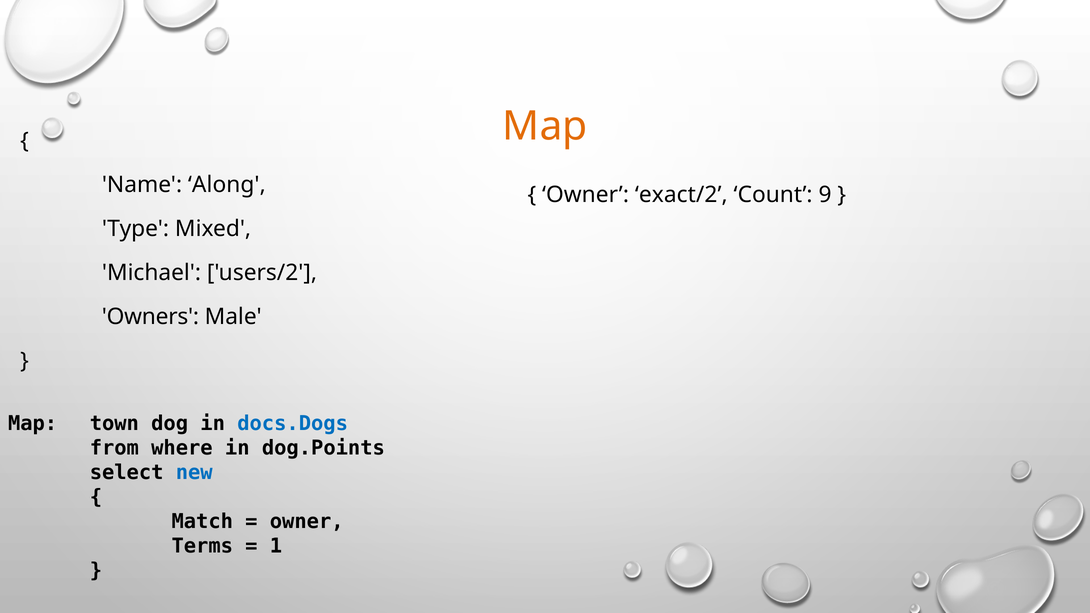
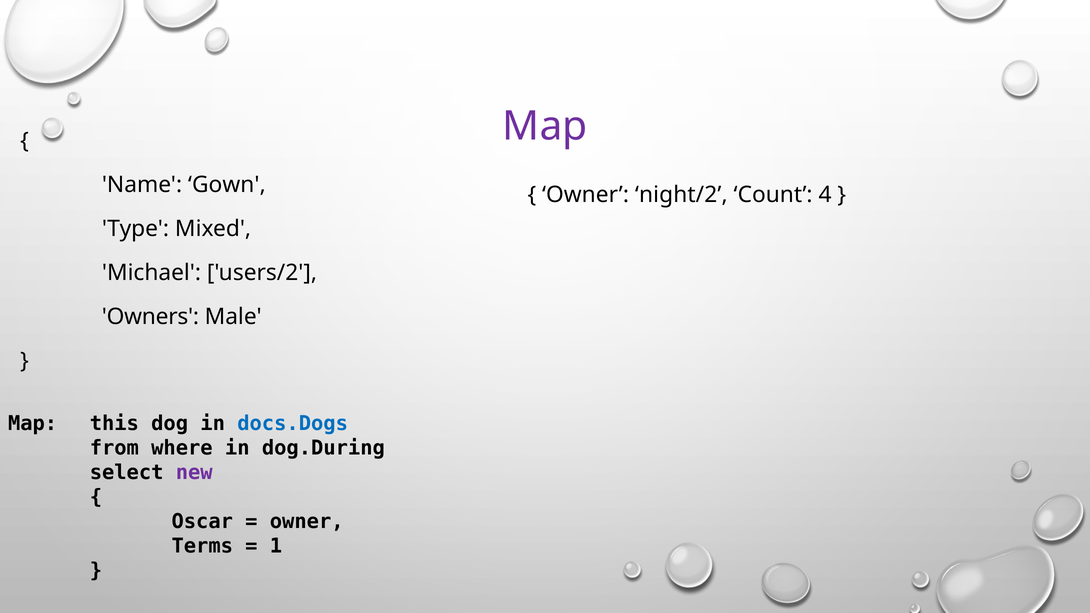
Map colour: orange -> purple (545, 126)
Along: Along -> Gown (227, 185)
exact/2: exact/2 -> night/2 (681, 195)
9: 9 -> 4 (825, 195)
town: town -> this (114, 424)
dog.Points: dog.Points -> dog.During (323, 448)
new colour: blue -> purple (194, 473)
Match: Match -> Oscar (202, 522)
